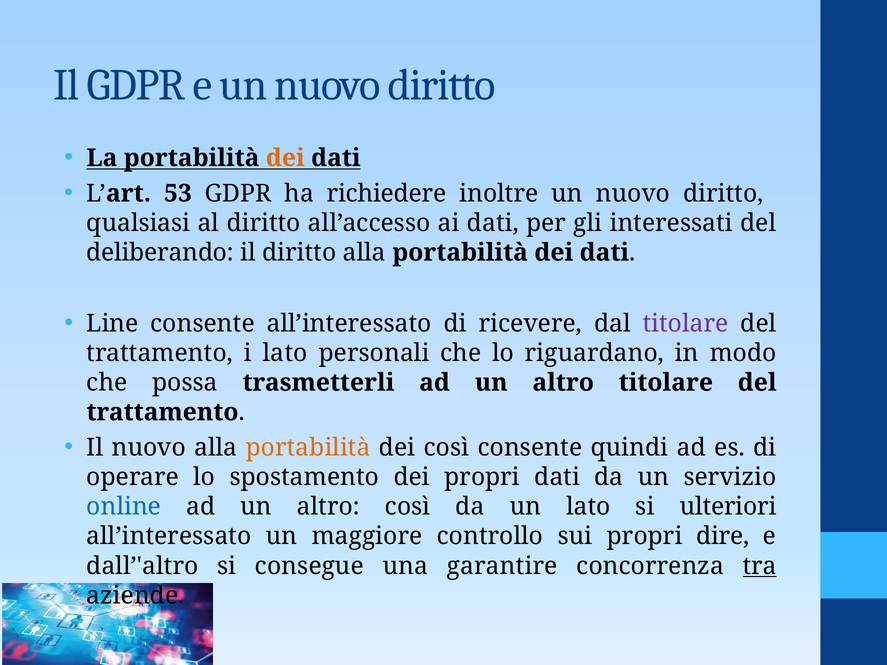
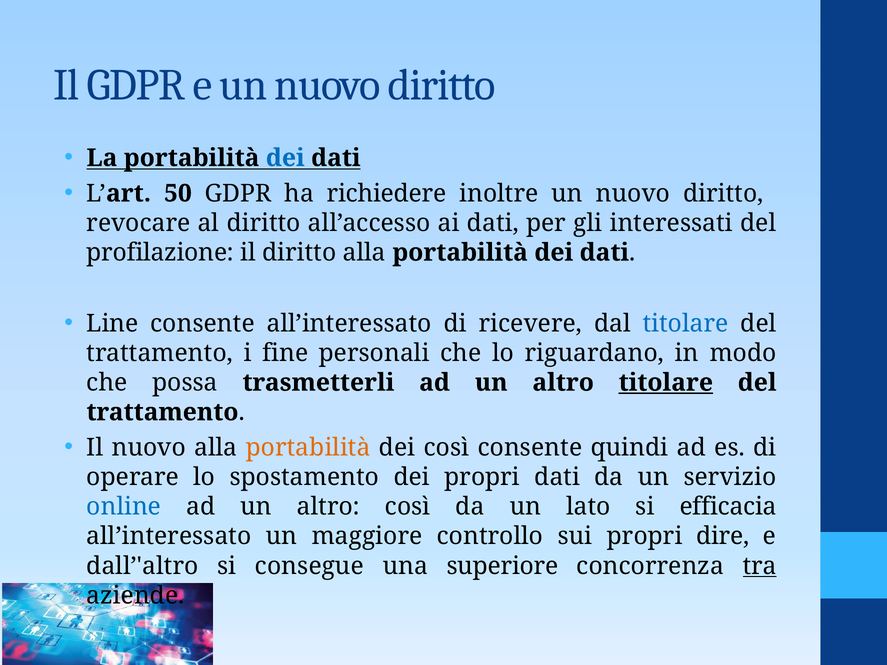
dei colour: orange -> blue (285, 158)
53: 53 -> 50 (178, 193)
qualsiasi: qualsiasi -> revocare (138, 223)
deliberando: deliberando -> profilazione (160, 253)
titolare colour: purple -> blue (686, 324)
i lato: lato -> fine (285, 353)
titolare underline: none -> present (666, 383)
ulteriori: ulteriori -> efficacia (728, 507)
garantire: garantire -> superiore (502, 566)
